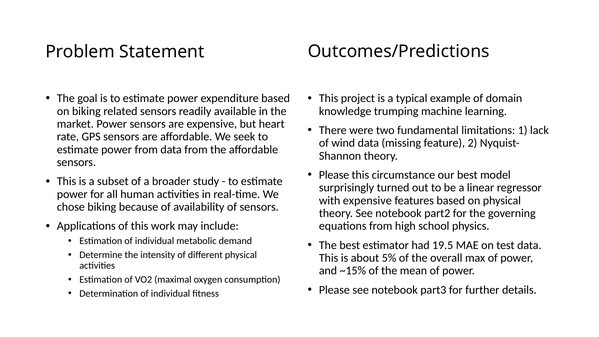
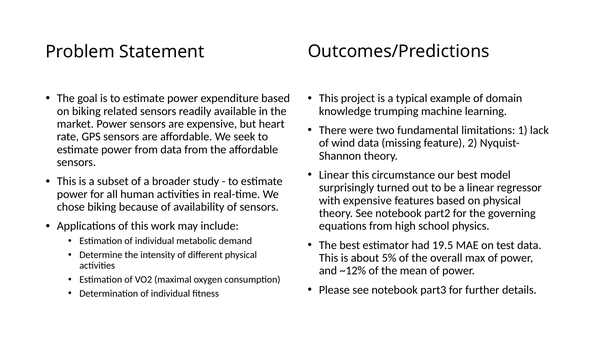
Please: Please -> Linear (334, 175)
~15%: ~15% -> ~12% (353, 271)
